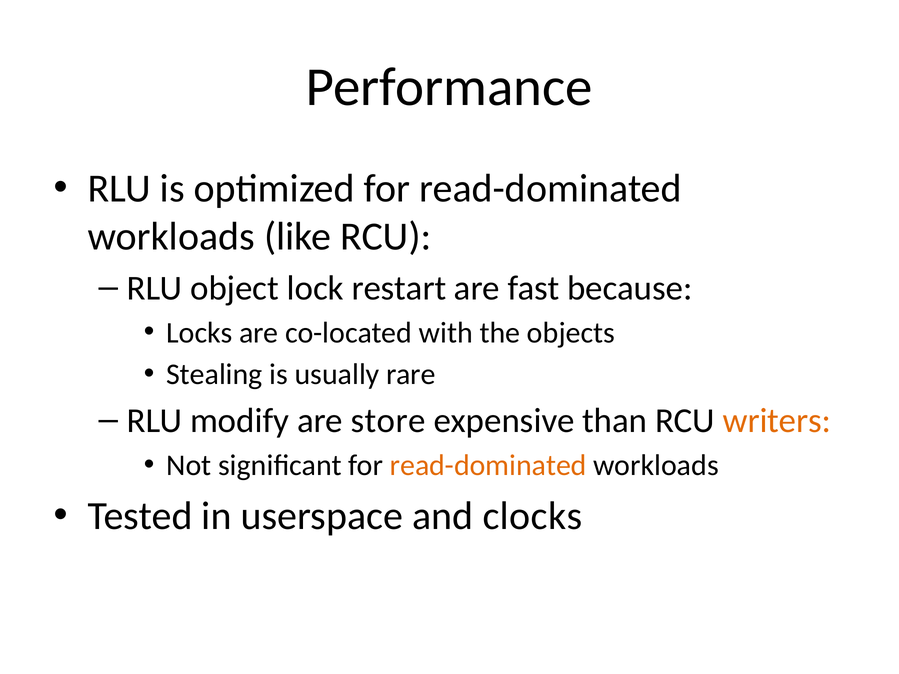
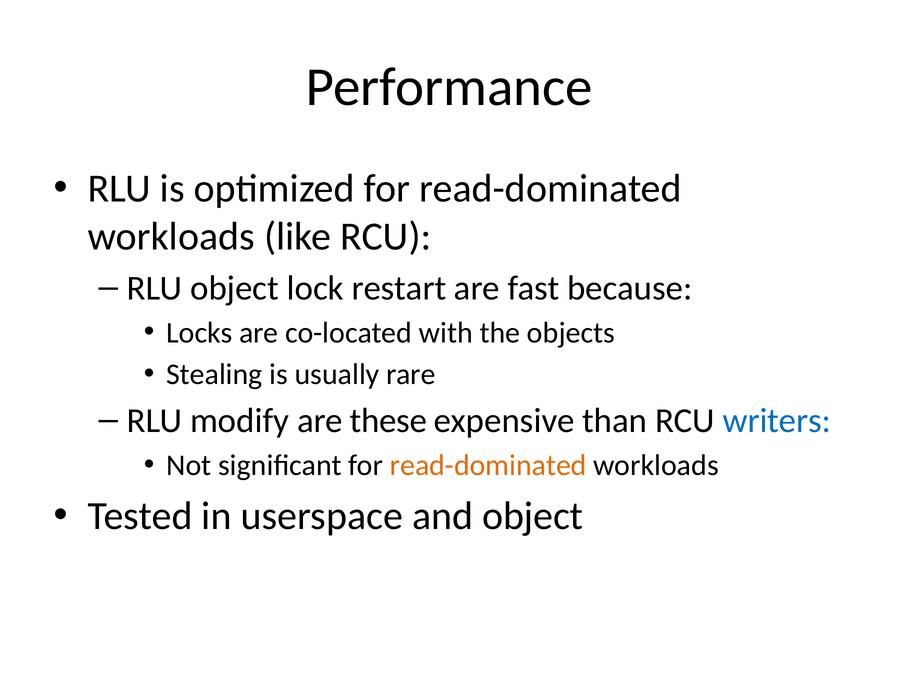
store: store -> these (389, 421)
writers colour: orange -> blue (777, 421)
and clocks: clocks -> object (533, 516)
